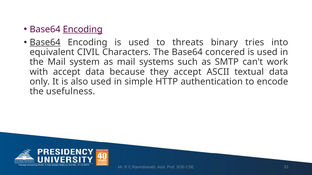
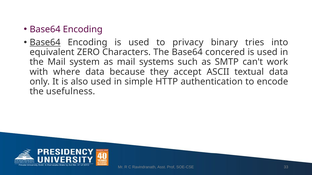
Encoding underline: present -> none (83, 29)
threats: threats -> privacy (188, 43)
CIVIL: CIVIL -> ZERO (88, 52)
with accept: accept -> where (67, 72)
